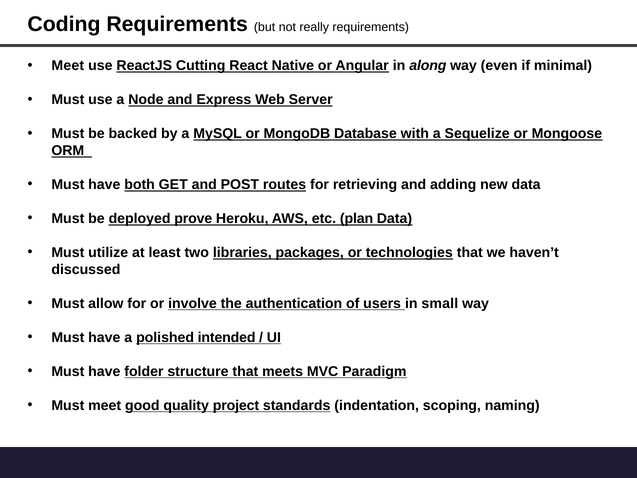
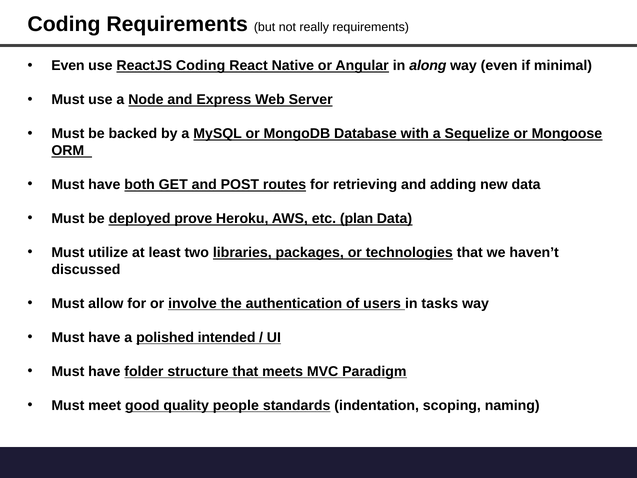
Meet: Meet -> Even (68, 66)
ReactJS Cutting: Cutting -> Coding (201, 66)
small: small -> tasks (440, 303)
project: project -> people (236, 405)
